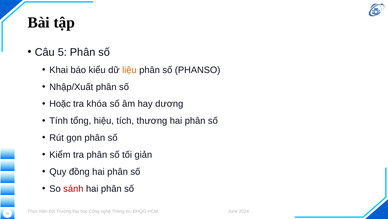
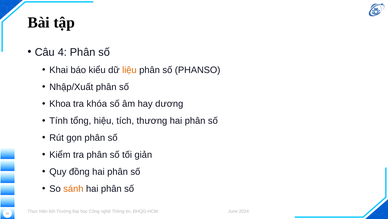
5: 5 -> 4 (62, 52)
Hoặc: Hoặc -> Khoa (60, 104)
sánh colour: red -> orange (73, 188)
